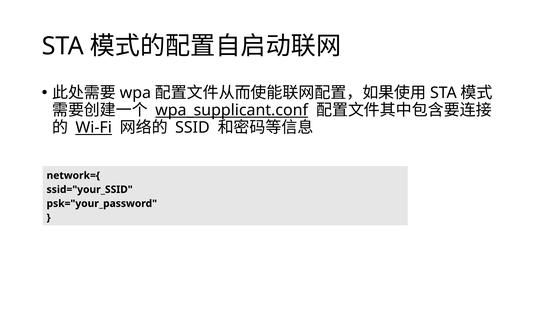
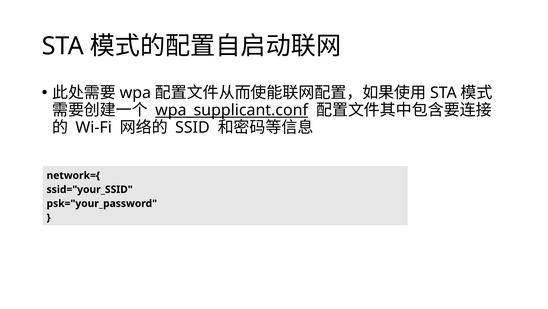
Wi-Fi underline: present -> none (94, 127)
